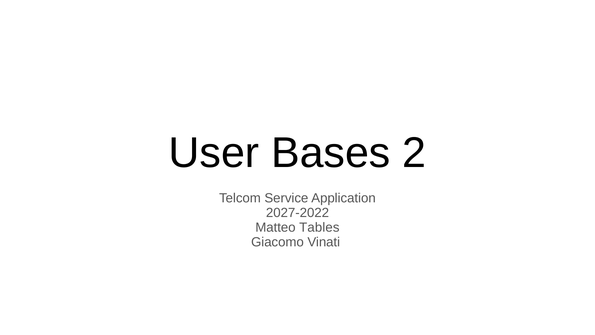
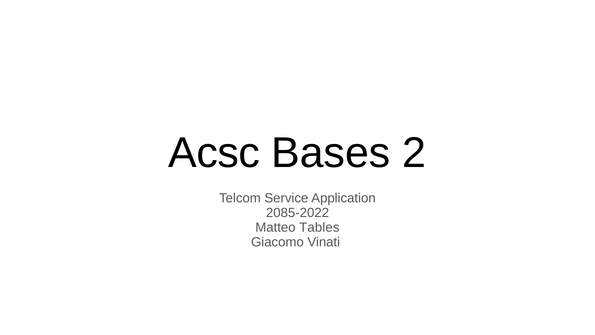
User: User -> Acsc (214, 153)
2027-2022: 2027-2022 -> 2085-2022 (297, 213)
